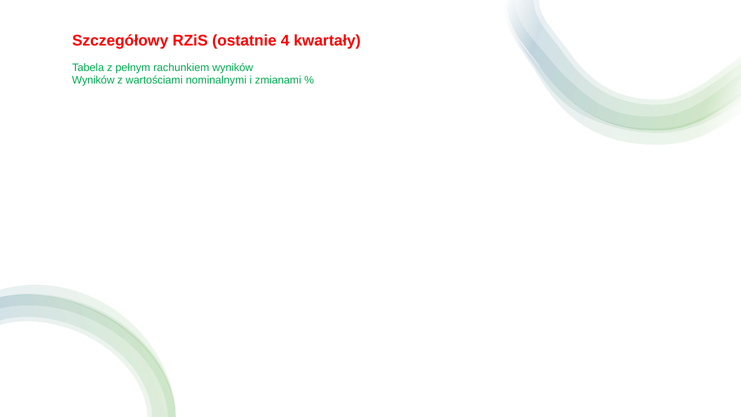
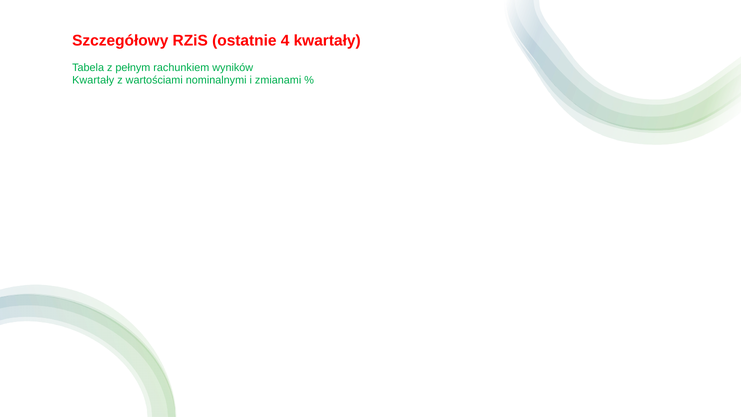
Wyników: Wyników -> Kwartały (93, 80)
